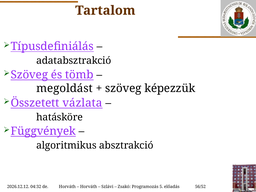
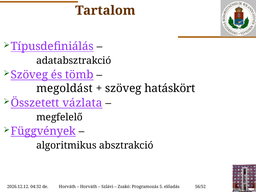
képezzük: képezzük -> hatáskört (170, 88)
hatásköre: hatásköre -> megfelelő (59, 117)
